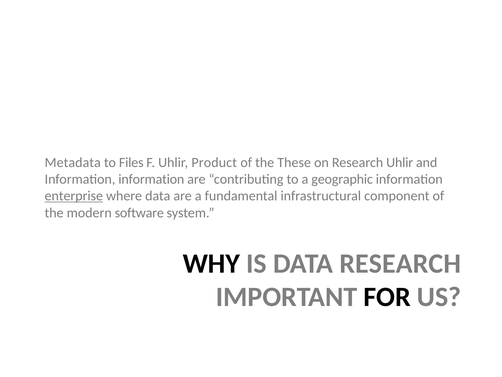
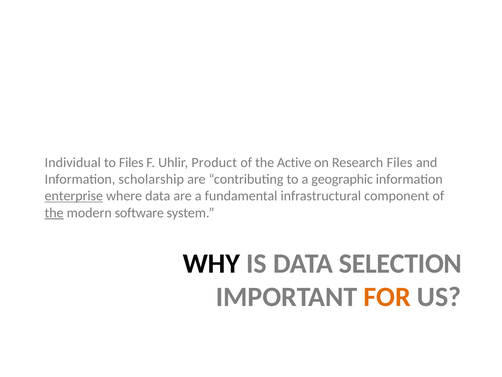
Metadata: Metadata -> Individual (73, 162)
These: These -> Active (294, 162)
Research Uhlir: Uhlir -> Files (400, 162)
Information information: information -> scholarship (151, 179)
the underline: none -> present (54, 212)
DATA RESEARCH: RESEARCH -> SELECTION (400, 263)
FOR colour: black -> orange (387, 297)
